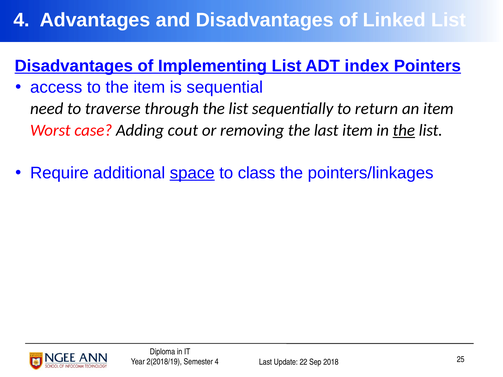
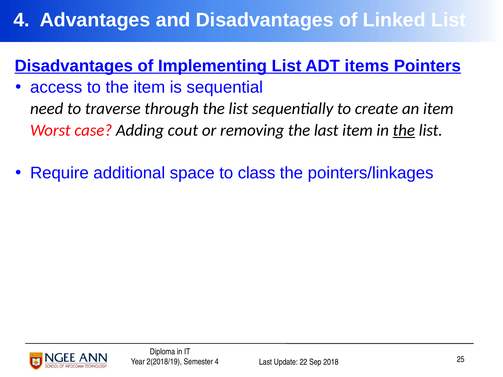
index: index -> items (367, 66)
return: return -> create (377, 109)
space underline: present -> none (192, 173)
